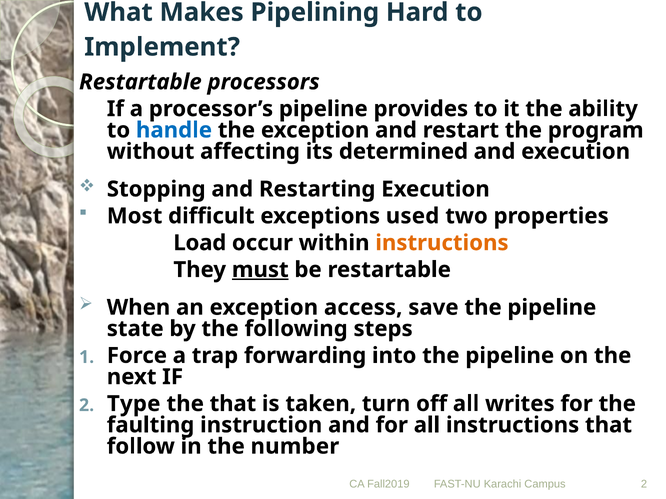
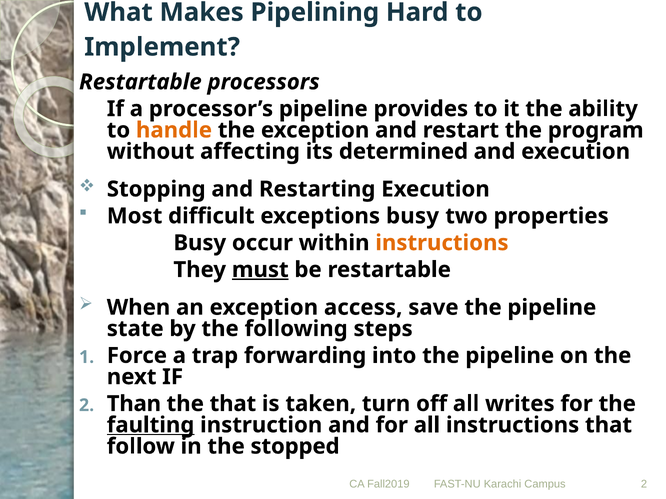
handle colour: blue -> orange (174, 130)
exceptions used: used -> busy (413, 216)
Load: Load -> Busy (200, 243)
Type: Type -> Than (134, 404)
faulting underline: none -> present (151, 425)
number: number -> stopped (295, 447)
